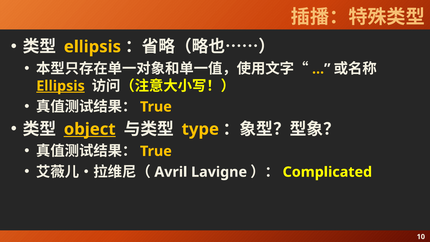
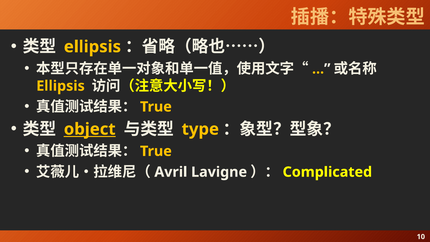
Ellipsis underline: present -> none (61, 86)
